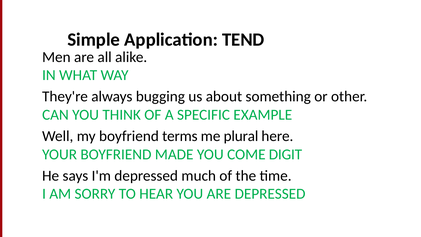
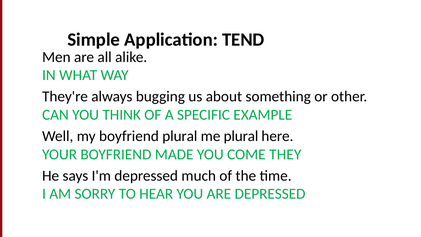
boyfriend terms: terms -> plural (180, 136)
DIGIT: DIGIT -> THEY (285, 154)
